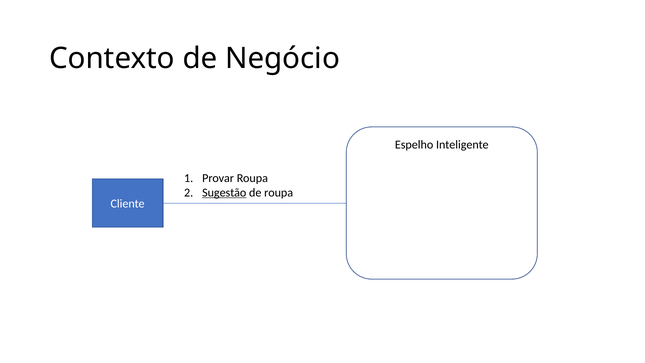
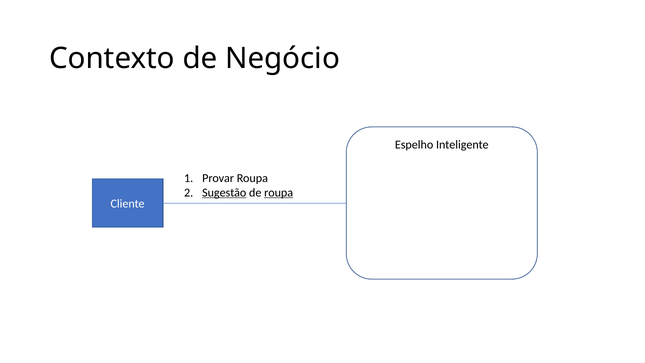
roupa underline: none -> present (279, 192)
